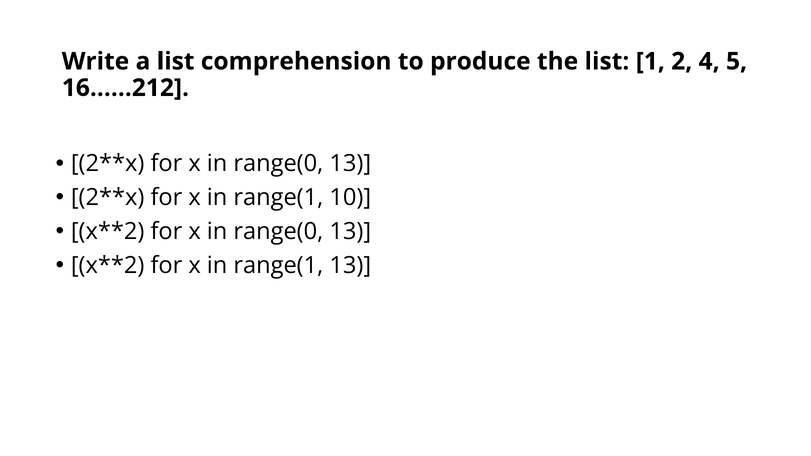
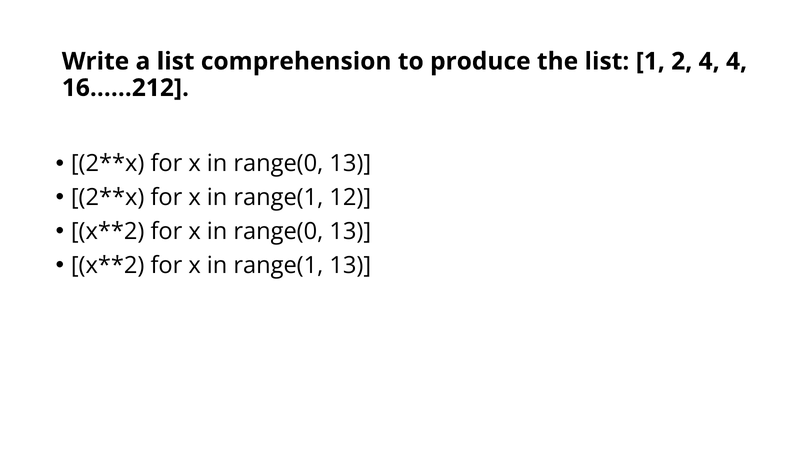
4 5: 5 -> 4 (737, 61)
10: 10 -> 12 (350, 198)
